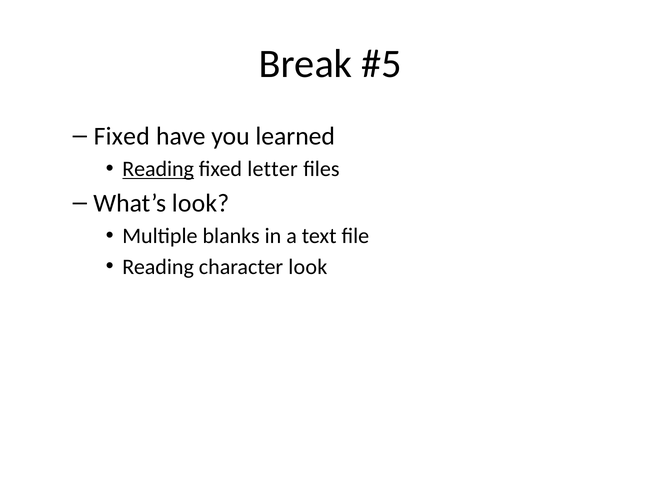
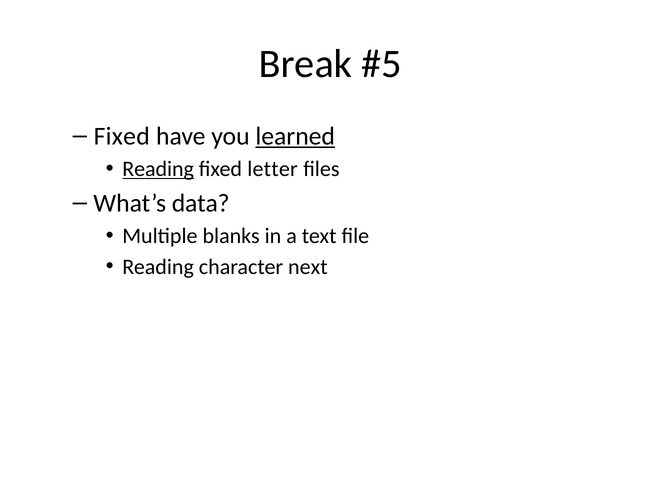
learned underline: none -> present (295, 136)
What’s look: look -> data (201, 203)
character look: look -> next (308, 267)
